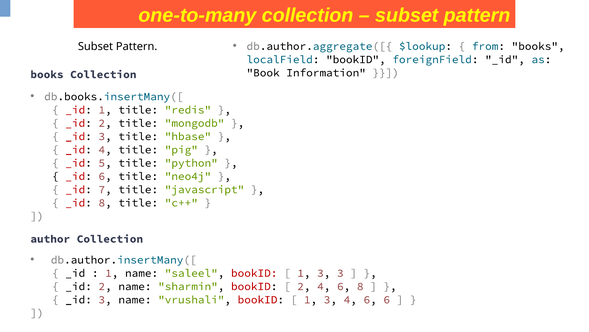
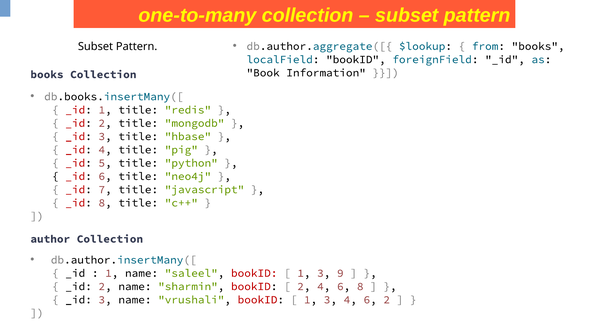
3 3: 3 -> 9 (340, 273)
6 6: 6 -> 2 (387, 299)
